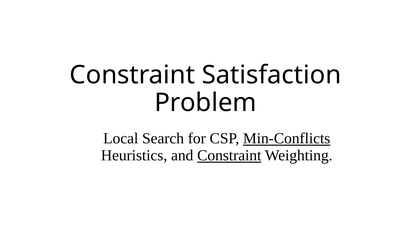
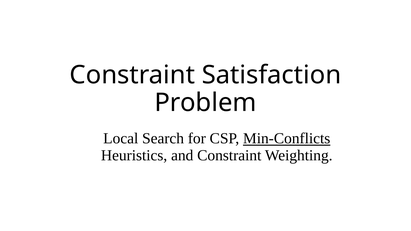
Constraint underline: present -> none (229, 156)
